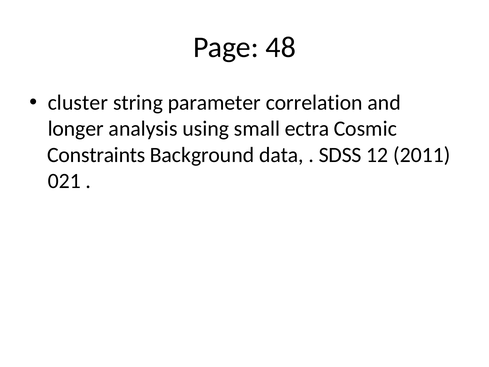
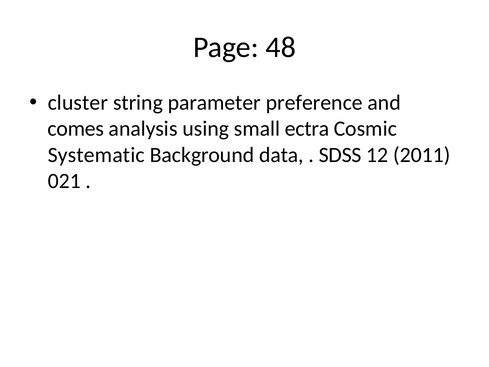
correlation: correlation -> preference (314, 103)
longer: longer -> comes (76, 129)
Constraints: Constraints -> Systematic (96, 155)
